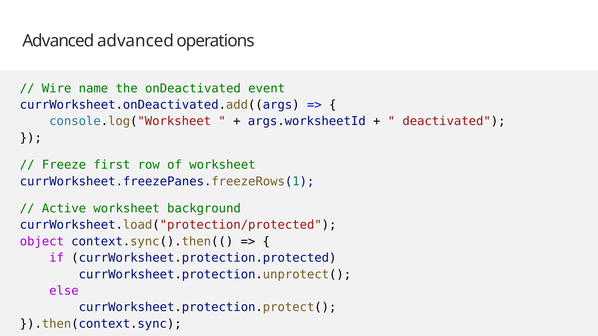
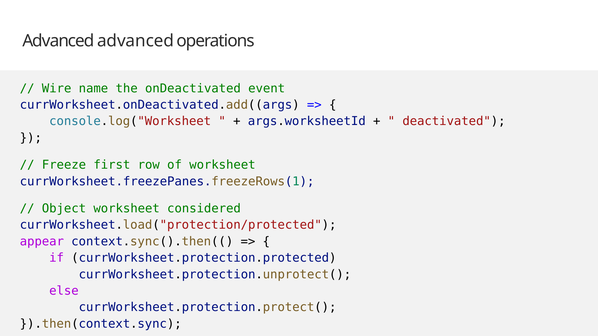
Active: Active -> Object (64, 209)
background: background -> considered (204, 209)
object: object -> appear (42, 242)
